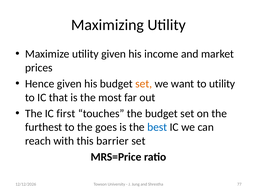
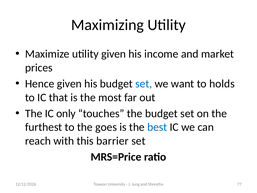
set colour: orange -> blue (144, 84)
to utility: utility -> holds (222, 84)
first: first -> only (66, 113)
